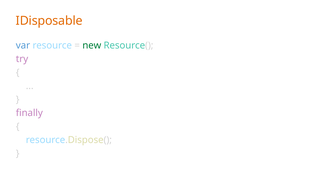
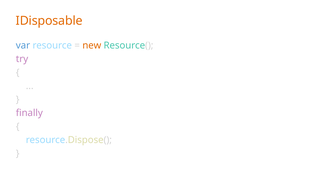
new colour: green -> orange (92, 45)
